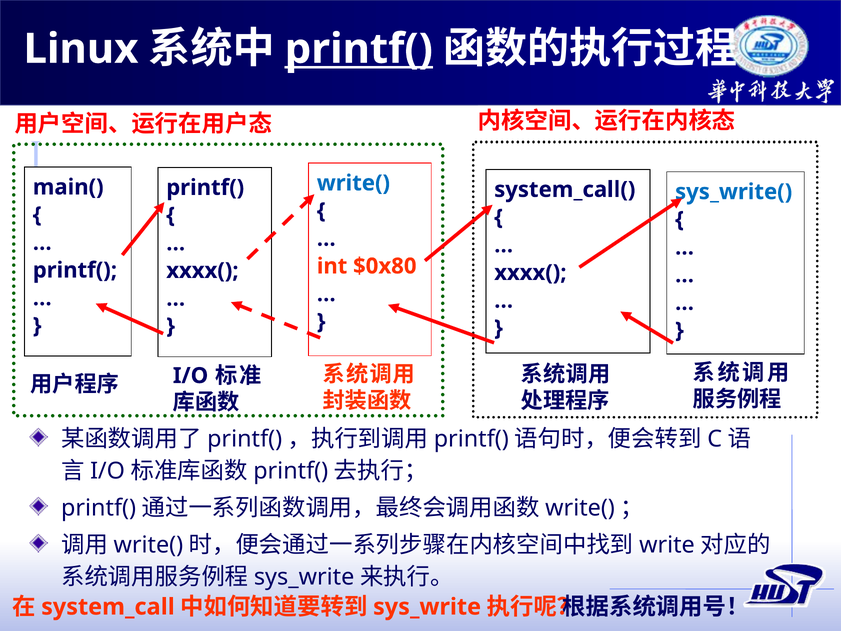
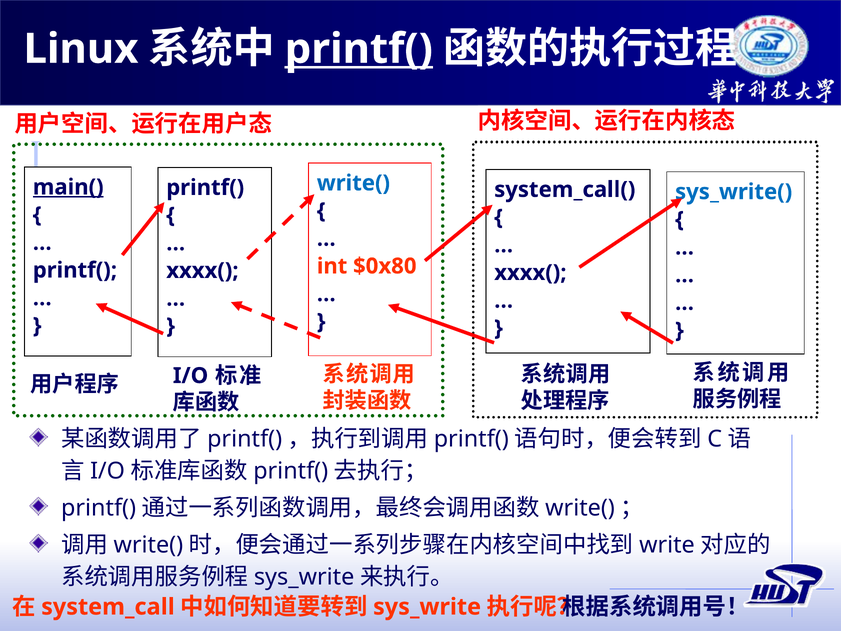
main( underline: none -> present (68, 187)
